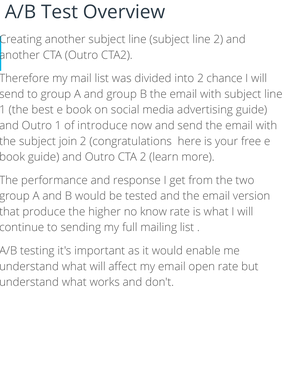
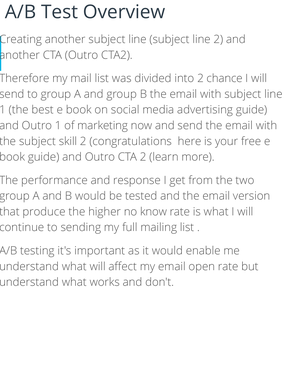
introduce: introduce -> marketing (103, 126)
join: join -> skill (68, 141)
